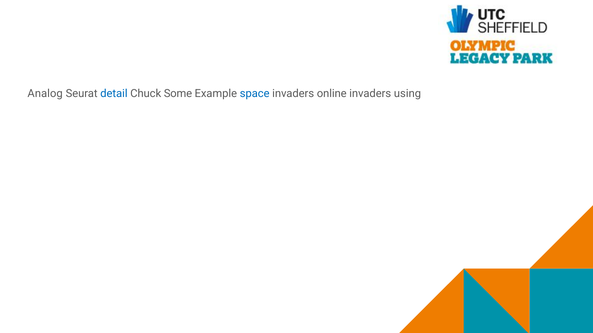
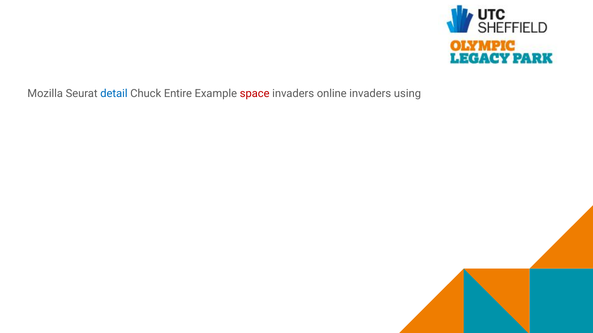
Analog: Analog -> Mozilla (45, 94)
Some: Some -> Entire (178, 94)
space colour: blue -> red (255, 94)
